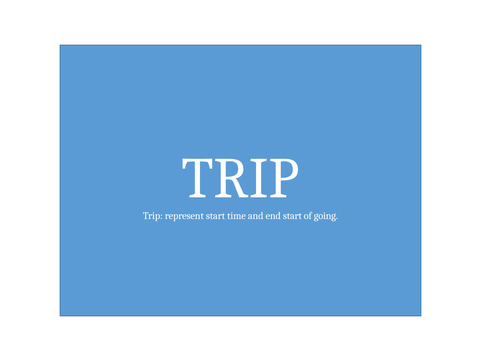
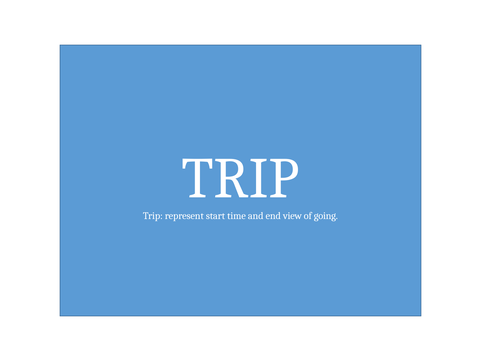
end start: start -> view (292, 216)
